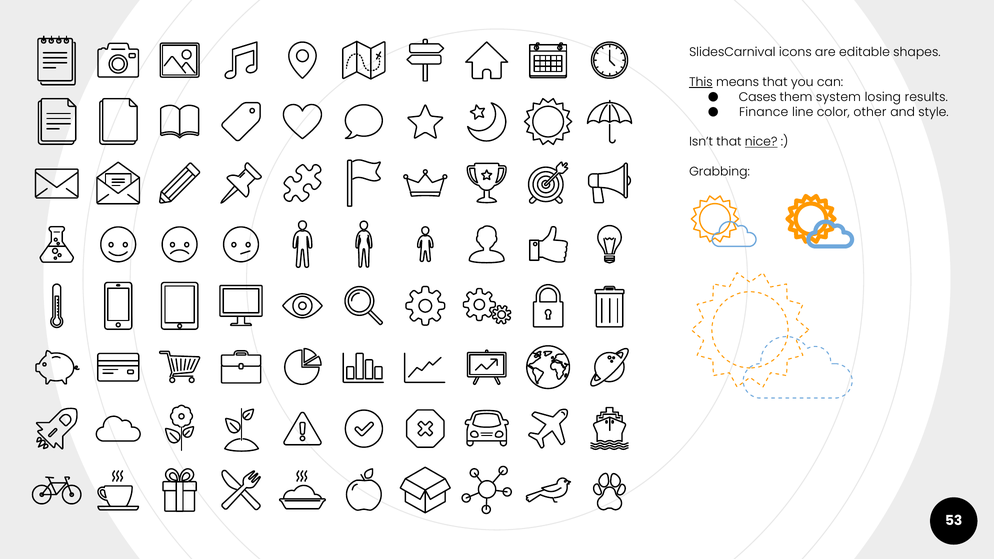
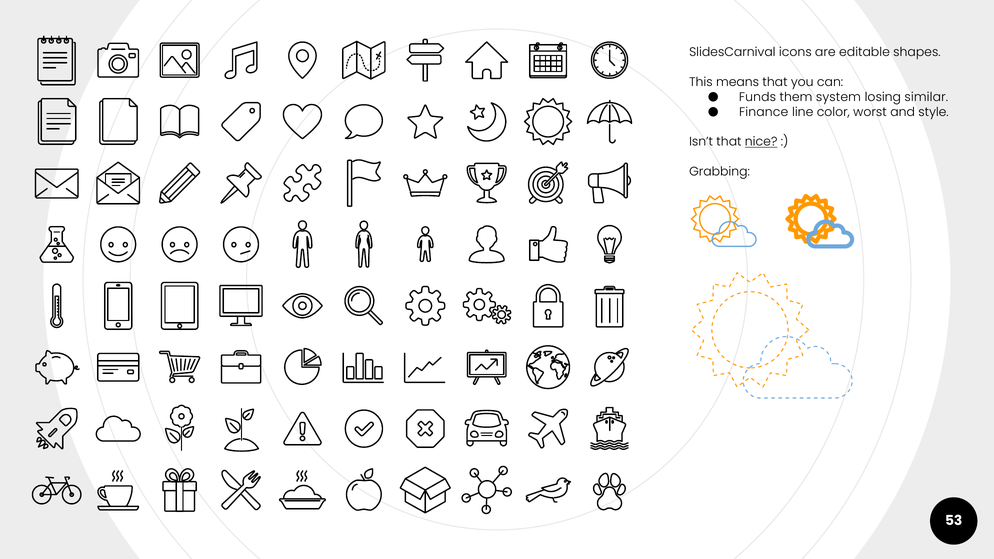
This underline: present -> none (701, 82)
Cases: Cases -> Funds (758, 97)
results: results -> similar (926, 97)
other: other -> worst (870, 112)
